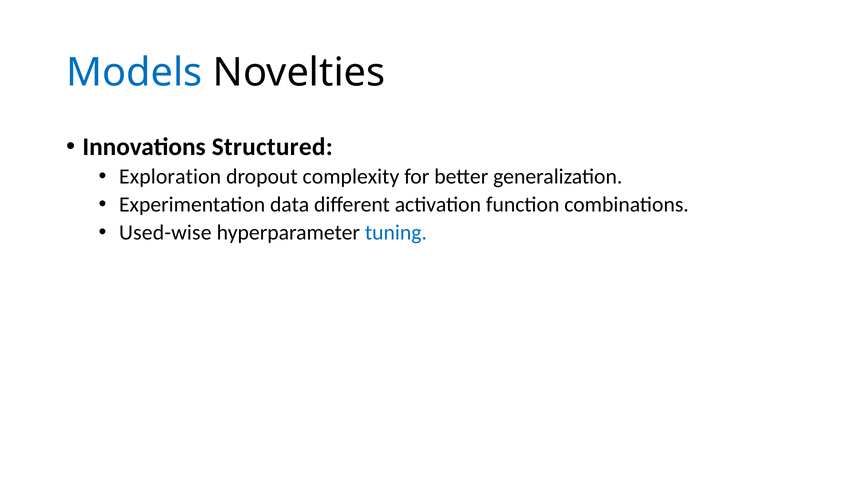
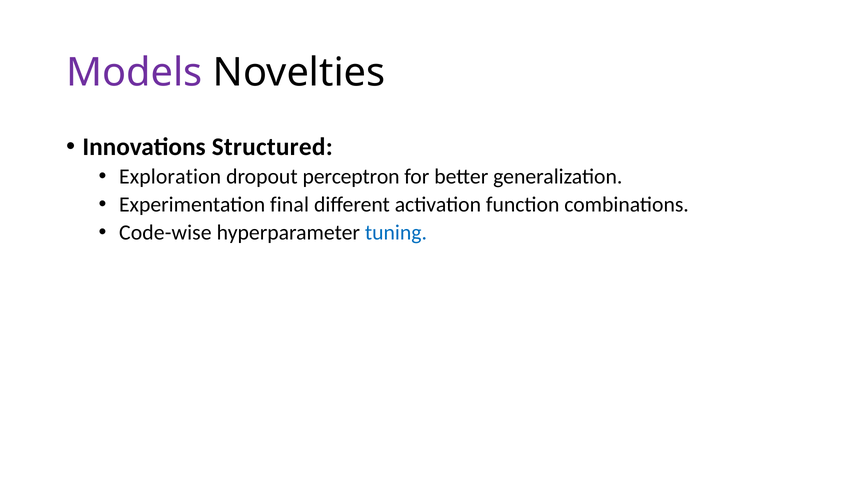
Models colour: blue -> purple (134, 73)
complexity: complexity -> perceptron (351, 177)
data: data -> final (290, 205)
Used-wise: Used-wise -> Code-wise (165, 233)
